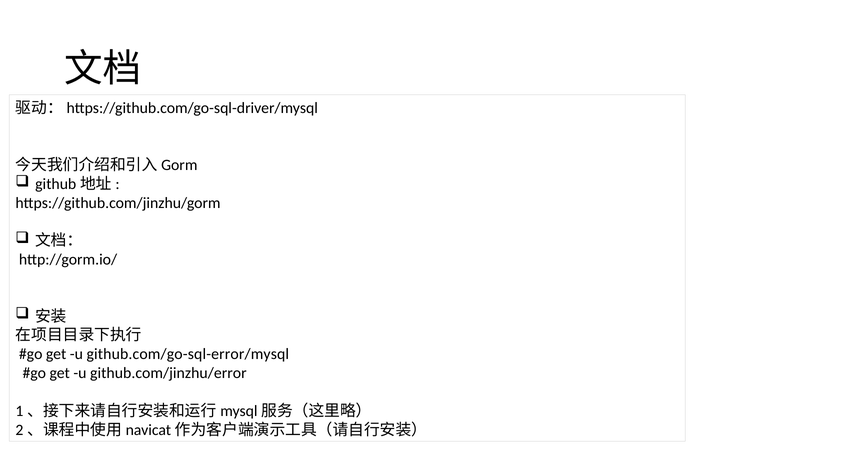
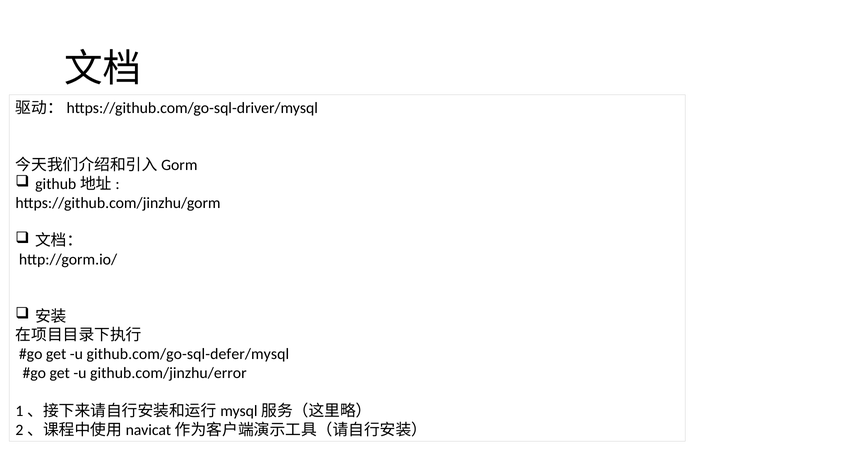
github.com/go-sql-error/mysql: github.com/go-sql-error/mysql -> github.com/go-sql-defer/mysql (188, 354)
